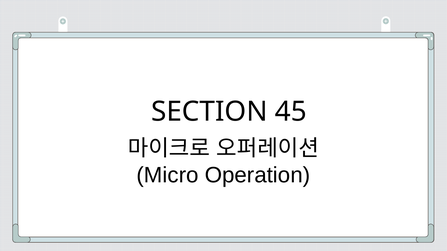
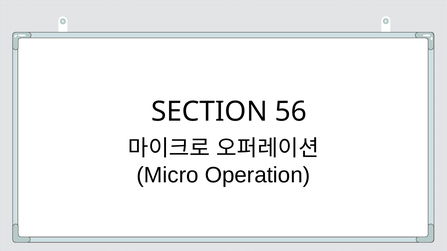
45: 45 -> 56 (291, 112)
